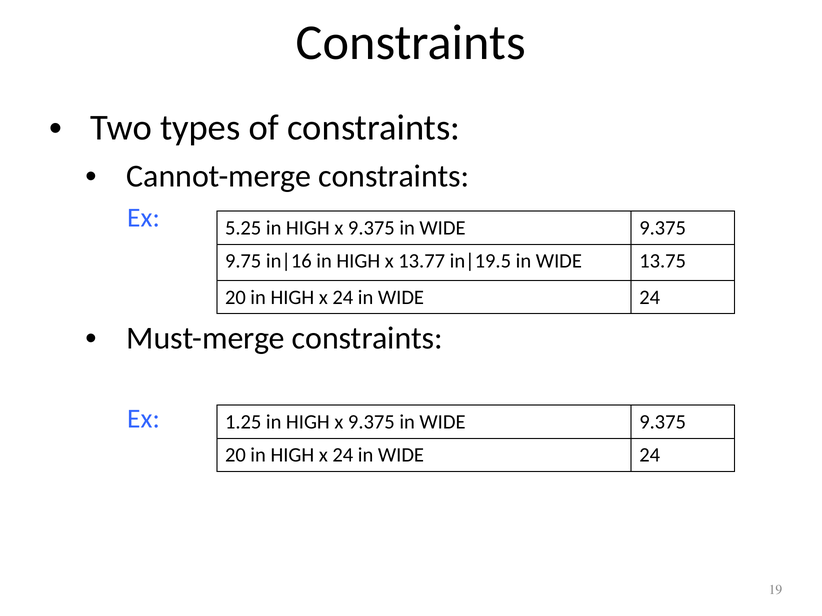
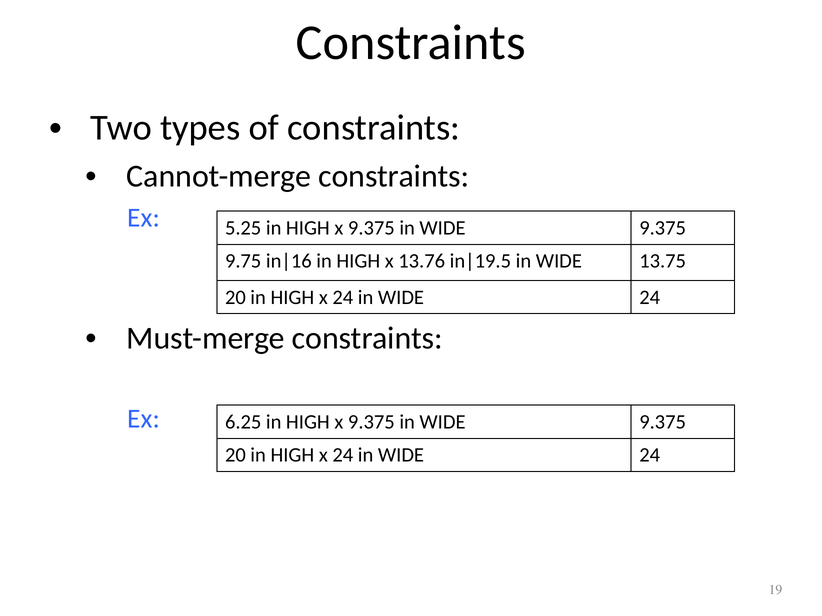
13.77: 13.77 -> 13.76 (422, 261)
1.25: 1.25 -> 6.25 (243, 422)
